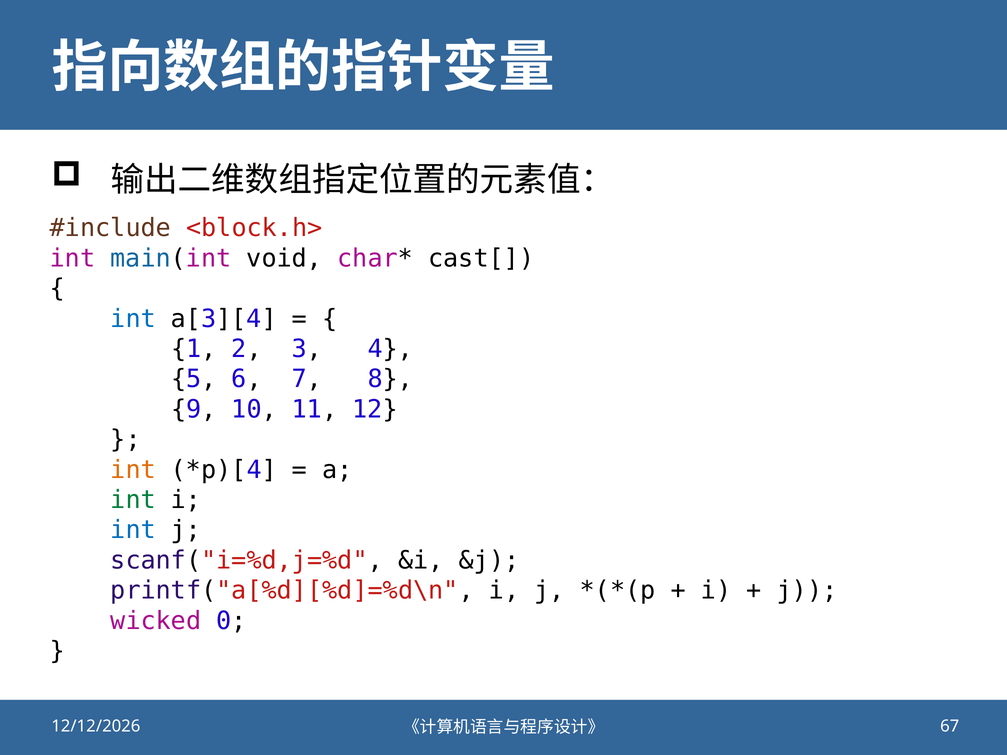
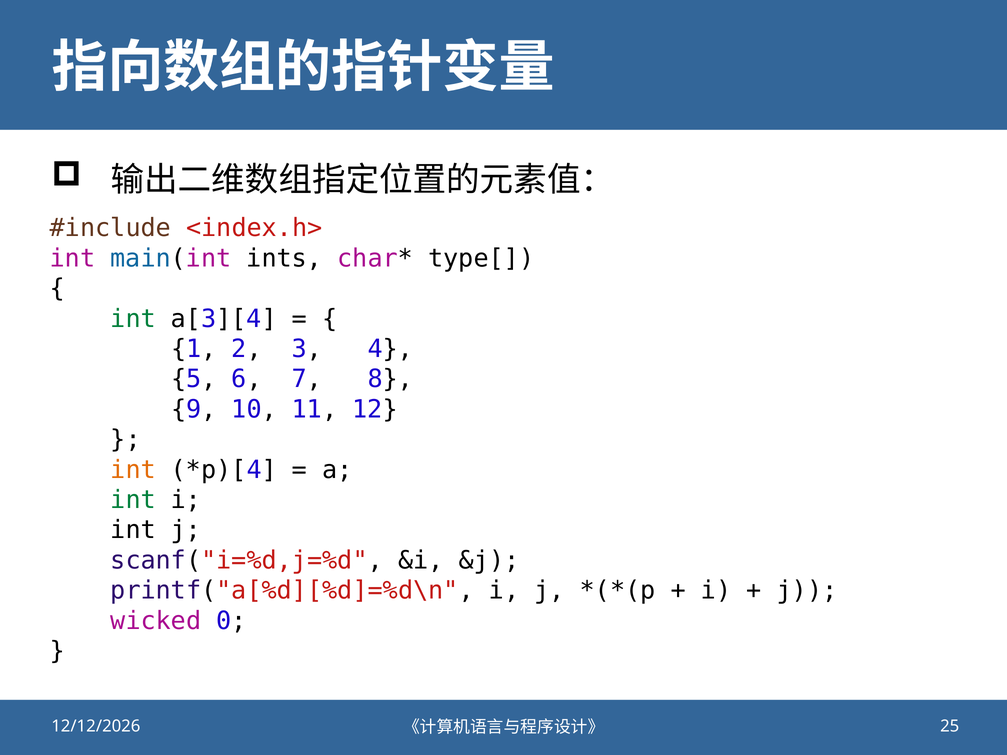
<block.h>: <block.h> -> <index.h> (254, 228)
void: void -> ints (284, 258)
cast[: cast[ -> type[ (481, 258)
int colour: blue -> green (133, 319)
int colour: blue -> black (133, 530)
67: 67 -> 25 (950, 726)
